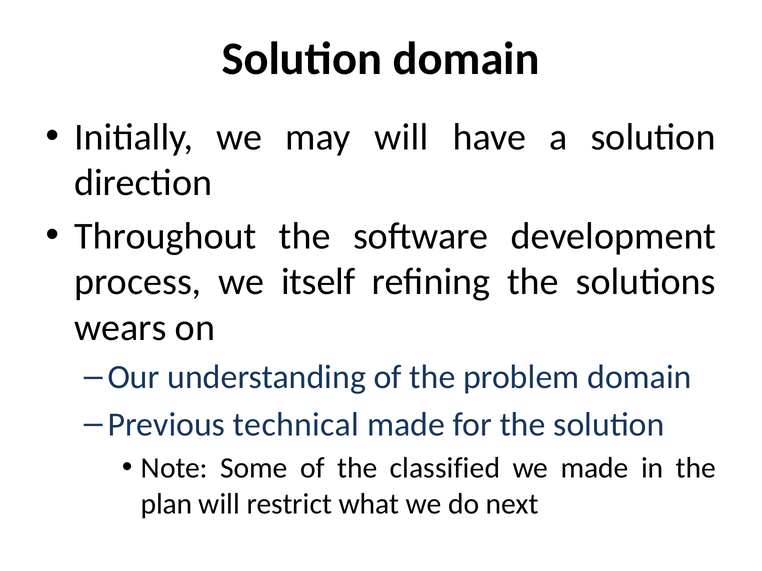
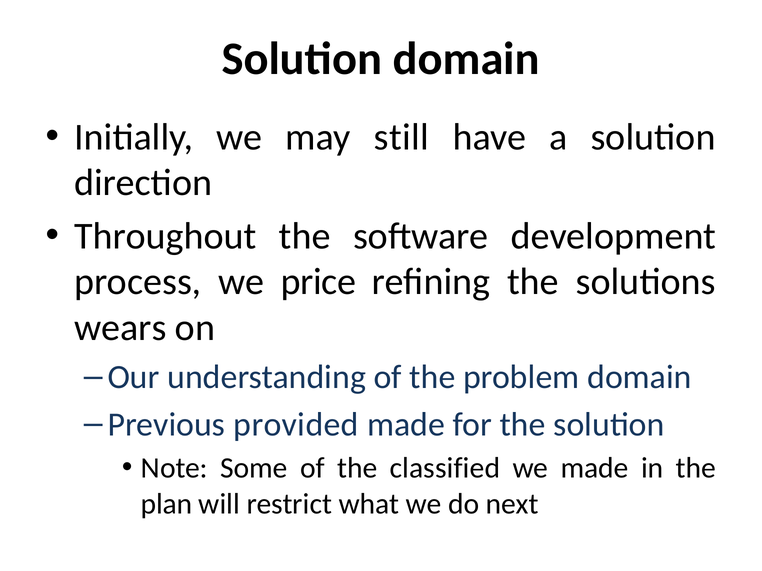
may will: will -> still (401, 137)
itself: itself -> price (318, 282)
technical: technical -> provided (296, 425)
